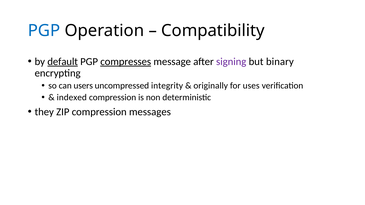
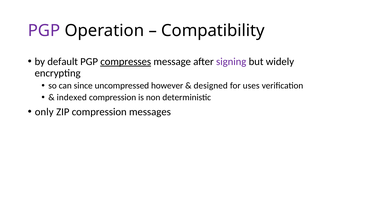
PGP colour: blue -> purple (44, 31)
default underline: present -> none (63, 62)
binary: binary -> widely (280, 62)
users: users -> since (83, 86)
integrity: integrity -> however (167, 86)
originally: originally -> designed (211, 86)
they: they -> only (44, 112)
